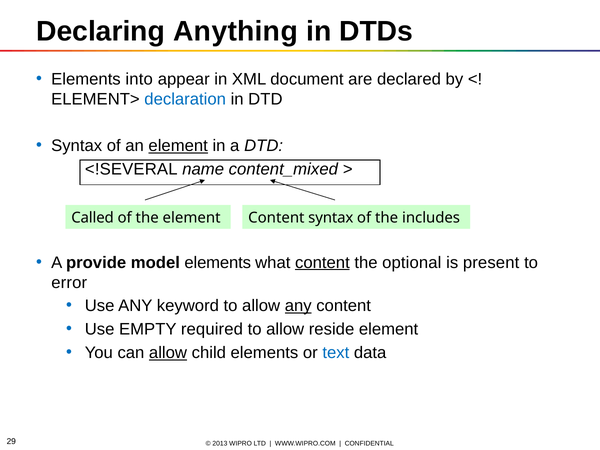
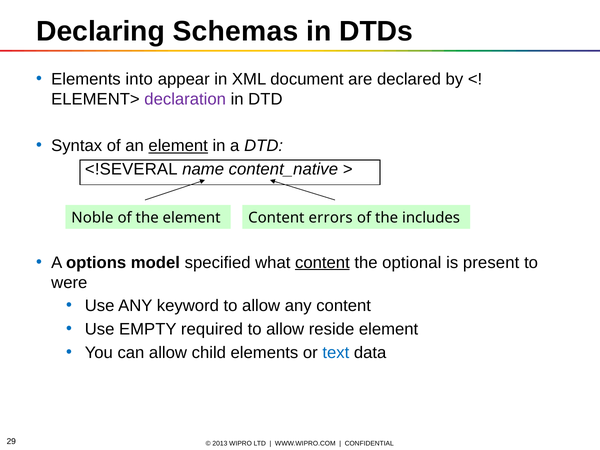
Anything: Anything -> Schemas (236, 31)
declaration colour: blue -> purple (185, 99)
content_mixed: content_mixed -> content_native (283, 169)
Called: Called -> Noble (92, 218)
Content syntax: syntax -> errors (331, 218)
provide: provide -> options (96, 263)
model elements: elements -> specified (218, 263)
error: error -> were (69, 283)
any underline: present -> none (298, 306)
allow underline: present -> none (168, 353)
